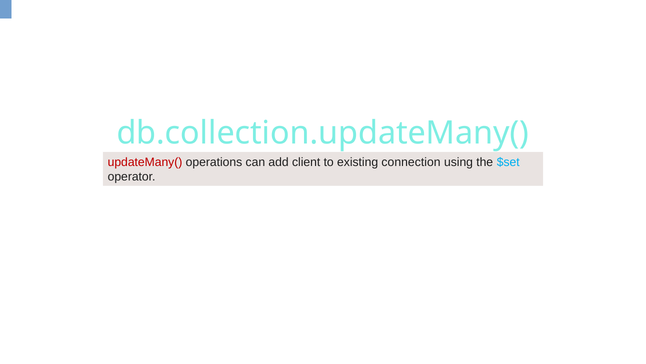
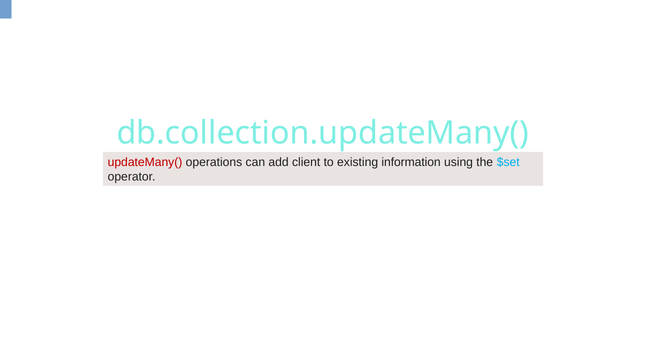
connection: connection -> information (411, 162)
